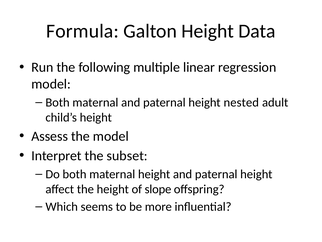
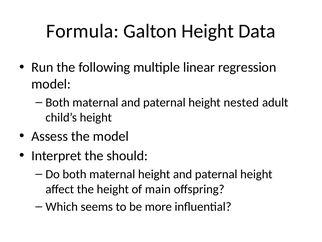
subset: subset -> should (127, 155)
slope: slope -> main (158, 189)
